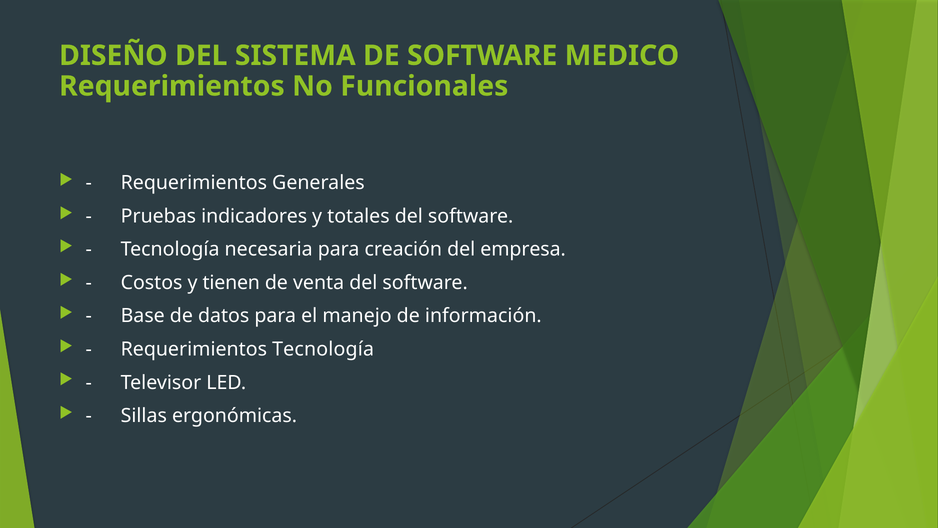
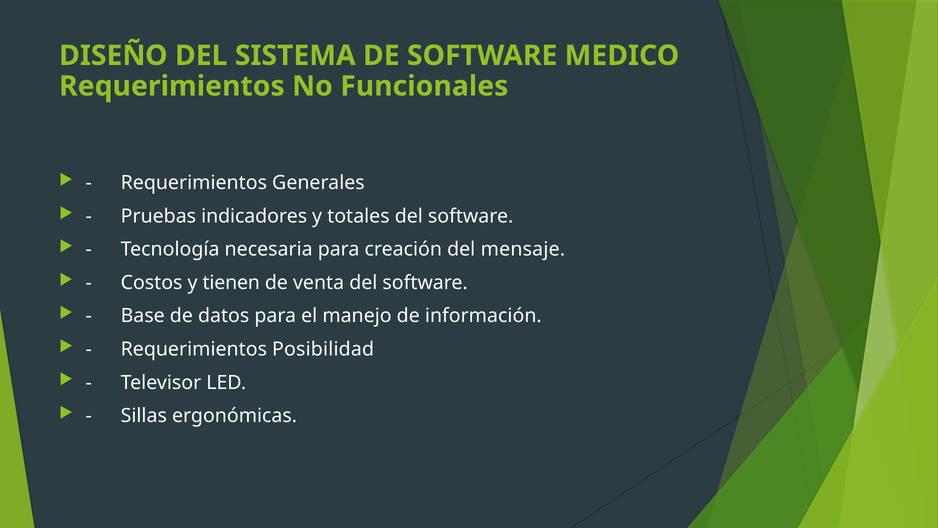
empresa: empresa -> mensaje (523, 249)
Requerimientos Tecnología: Tecnología -> Posibilidad (323, 349)
